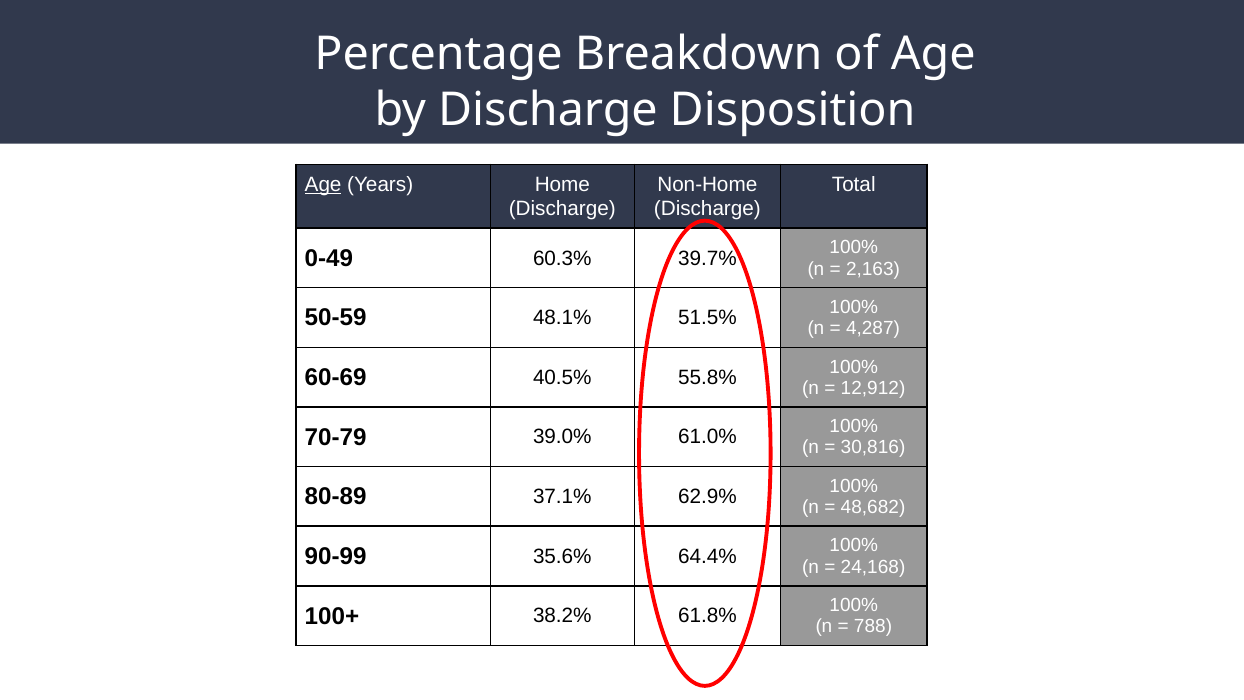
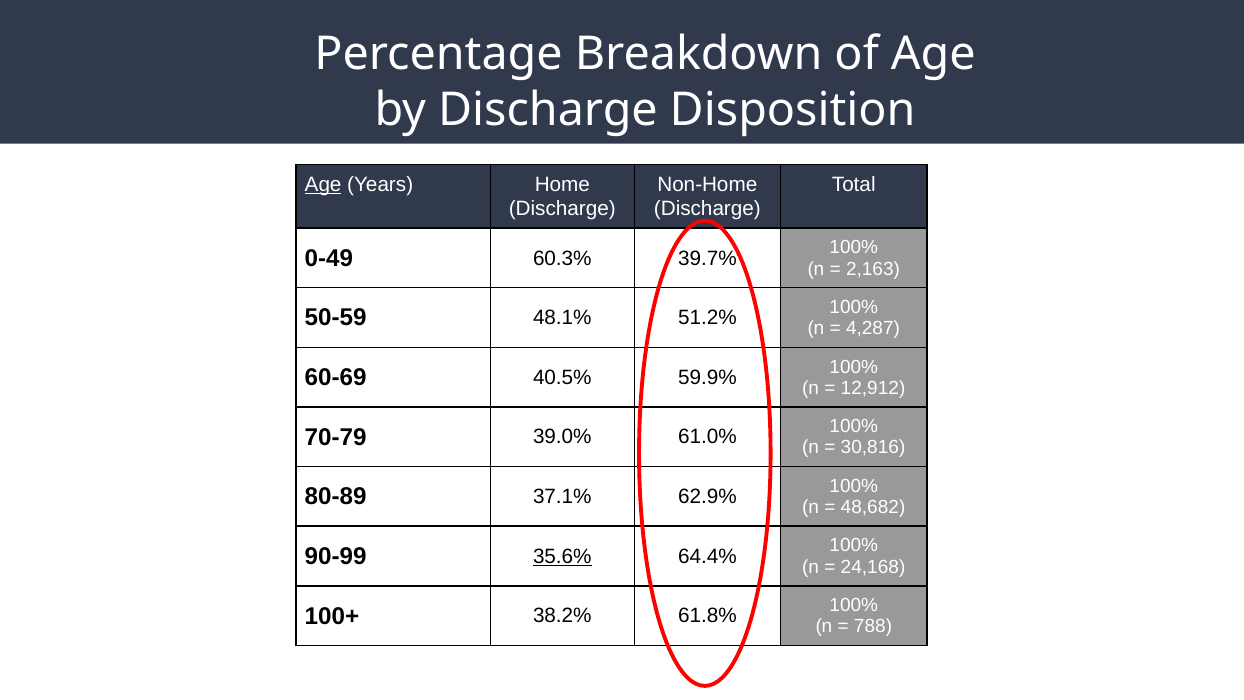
51.5%: 51.5% -> 51.2% (707, 318)
55.8%: 55.8% -> 59.9% (707, 377)
35.6% underline: none -> present (562, 556)
